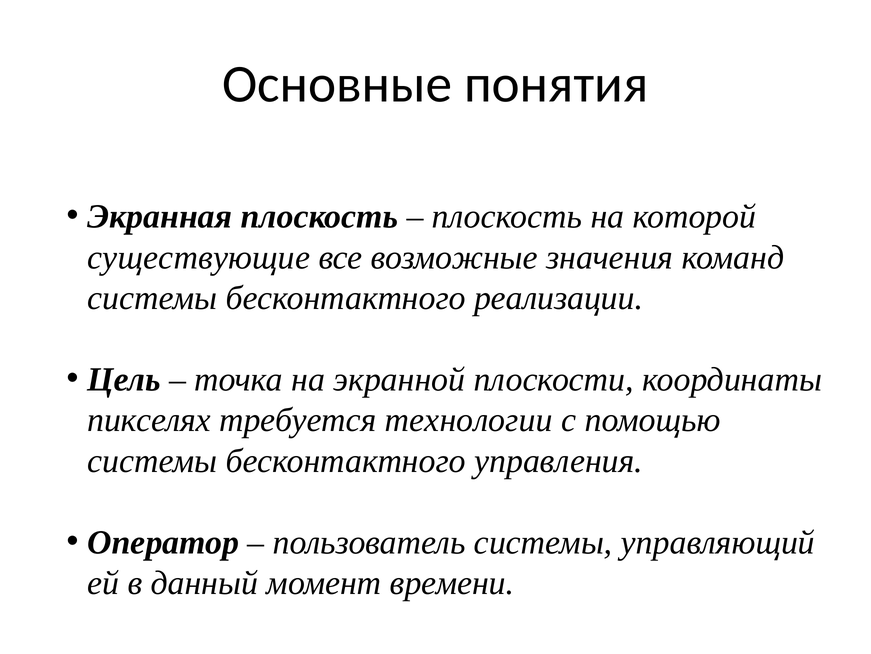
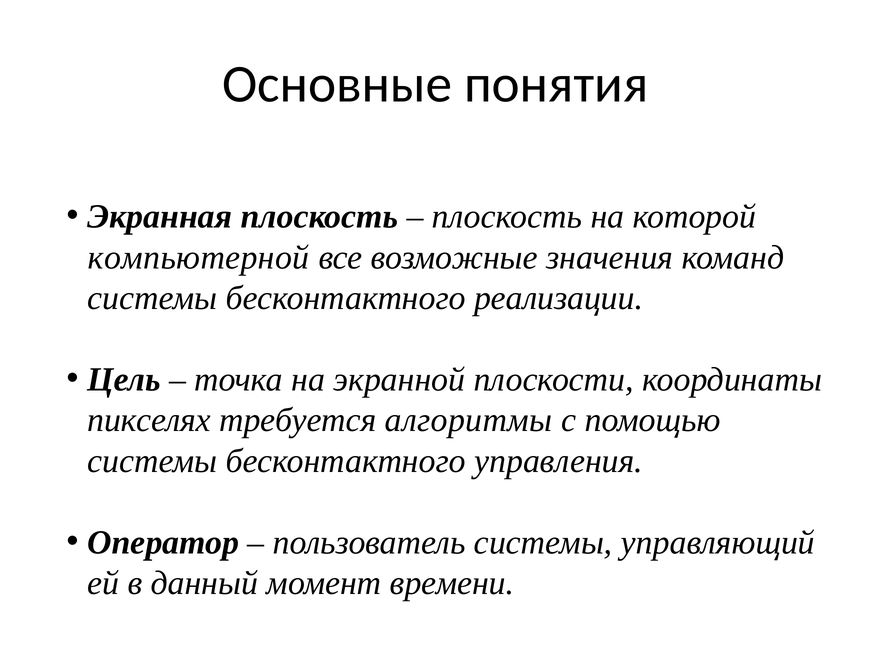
существующие: существующие -> компьютерной (199, 257)
технологии: технологии -> алгоритмы (469, 420)
